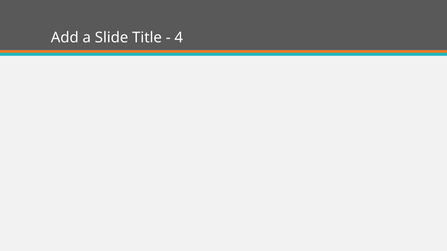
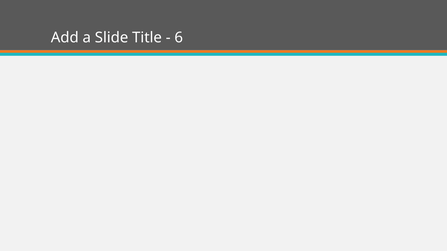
4: 4 -> 6 (179, 38)
